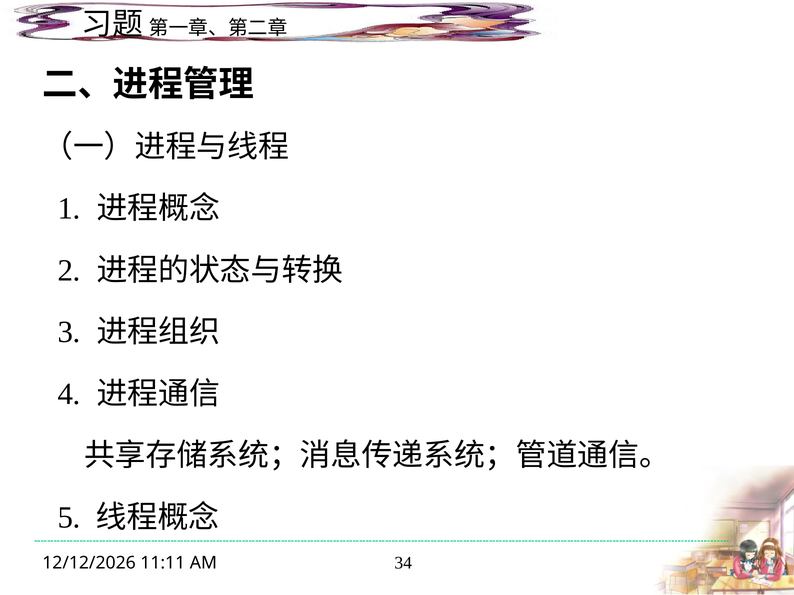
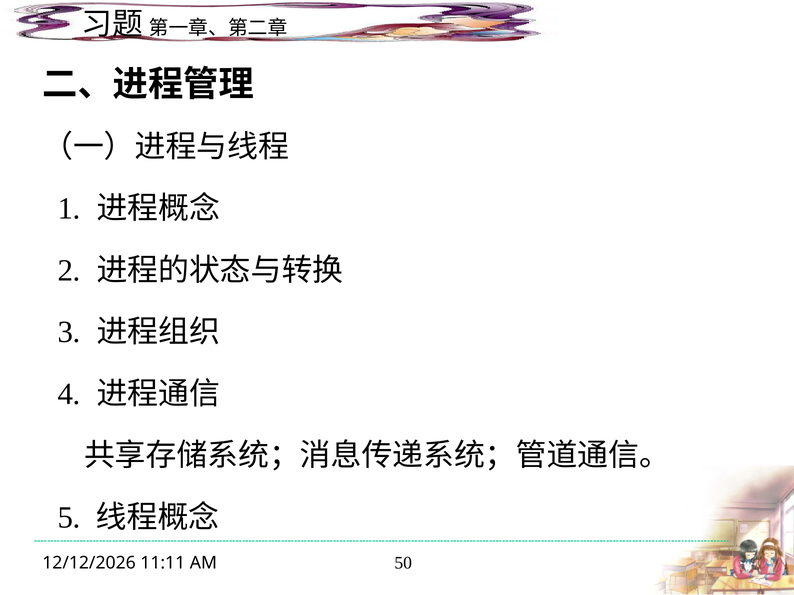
34: 34 -> 50 (403, 564)
